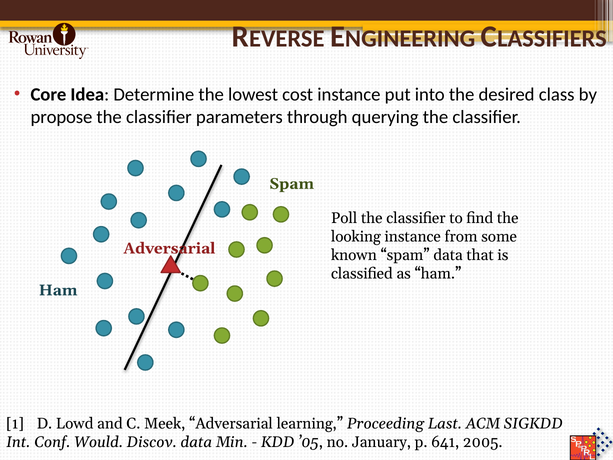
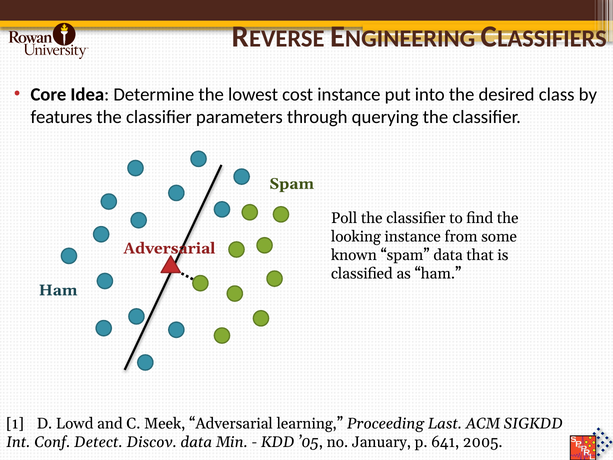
propose: propose -> features (61, 117)
Would: Would -> Detect (98, 442)
